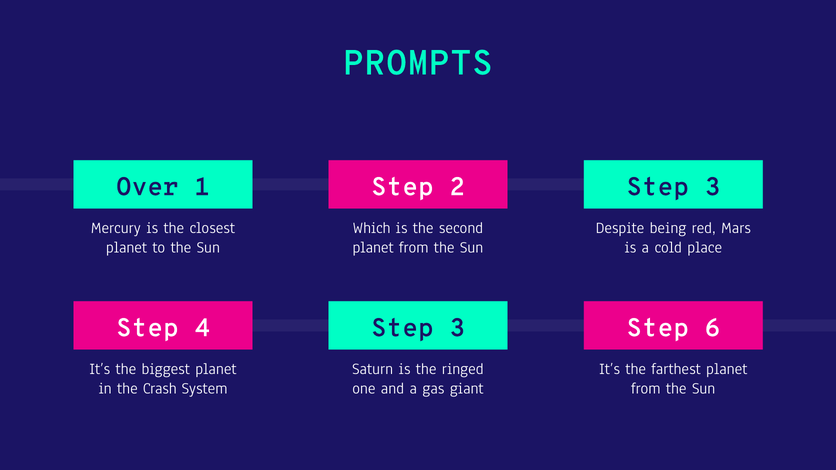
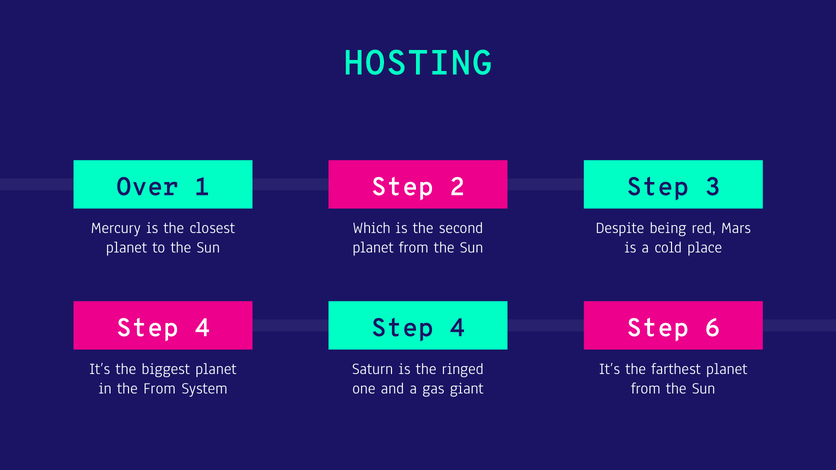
PROMPTS: PROMPTS -> HOSTING (418, 63)
3: 3 -> 4 (457, 328)
the Crash: Crash -> From (160, 389)
